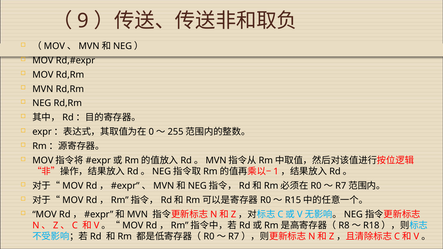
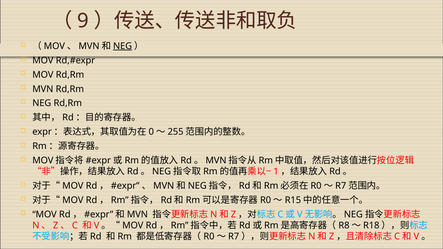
NEG underline: none -> present (123, 46)
